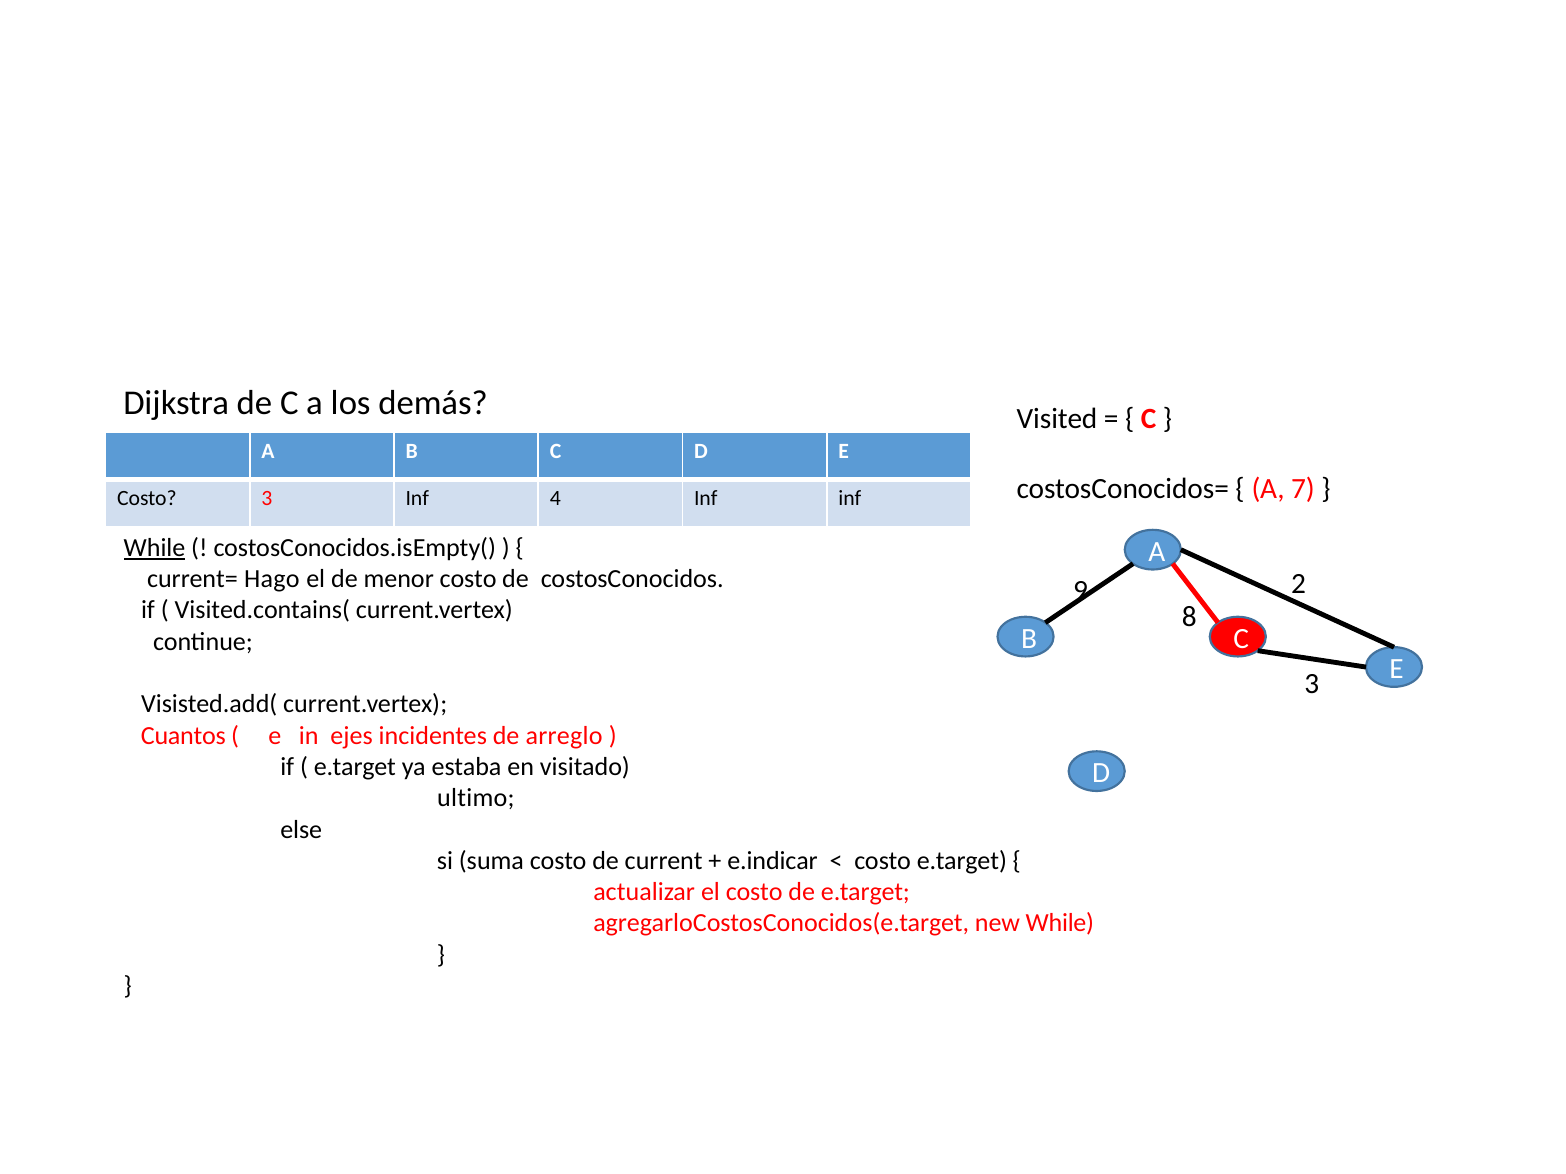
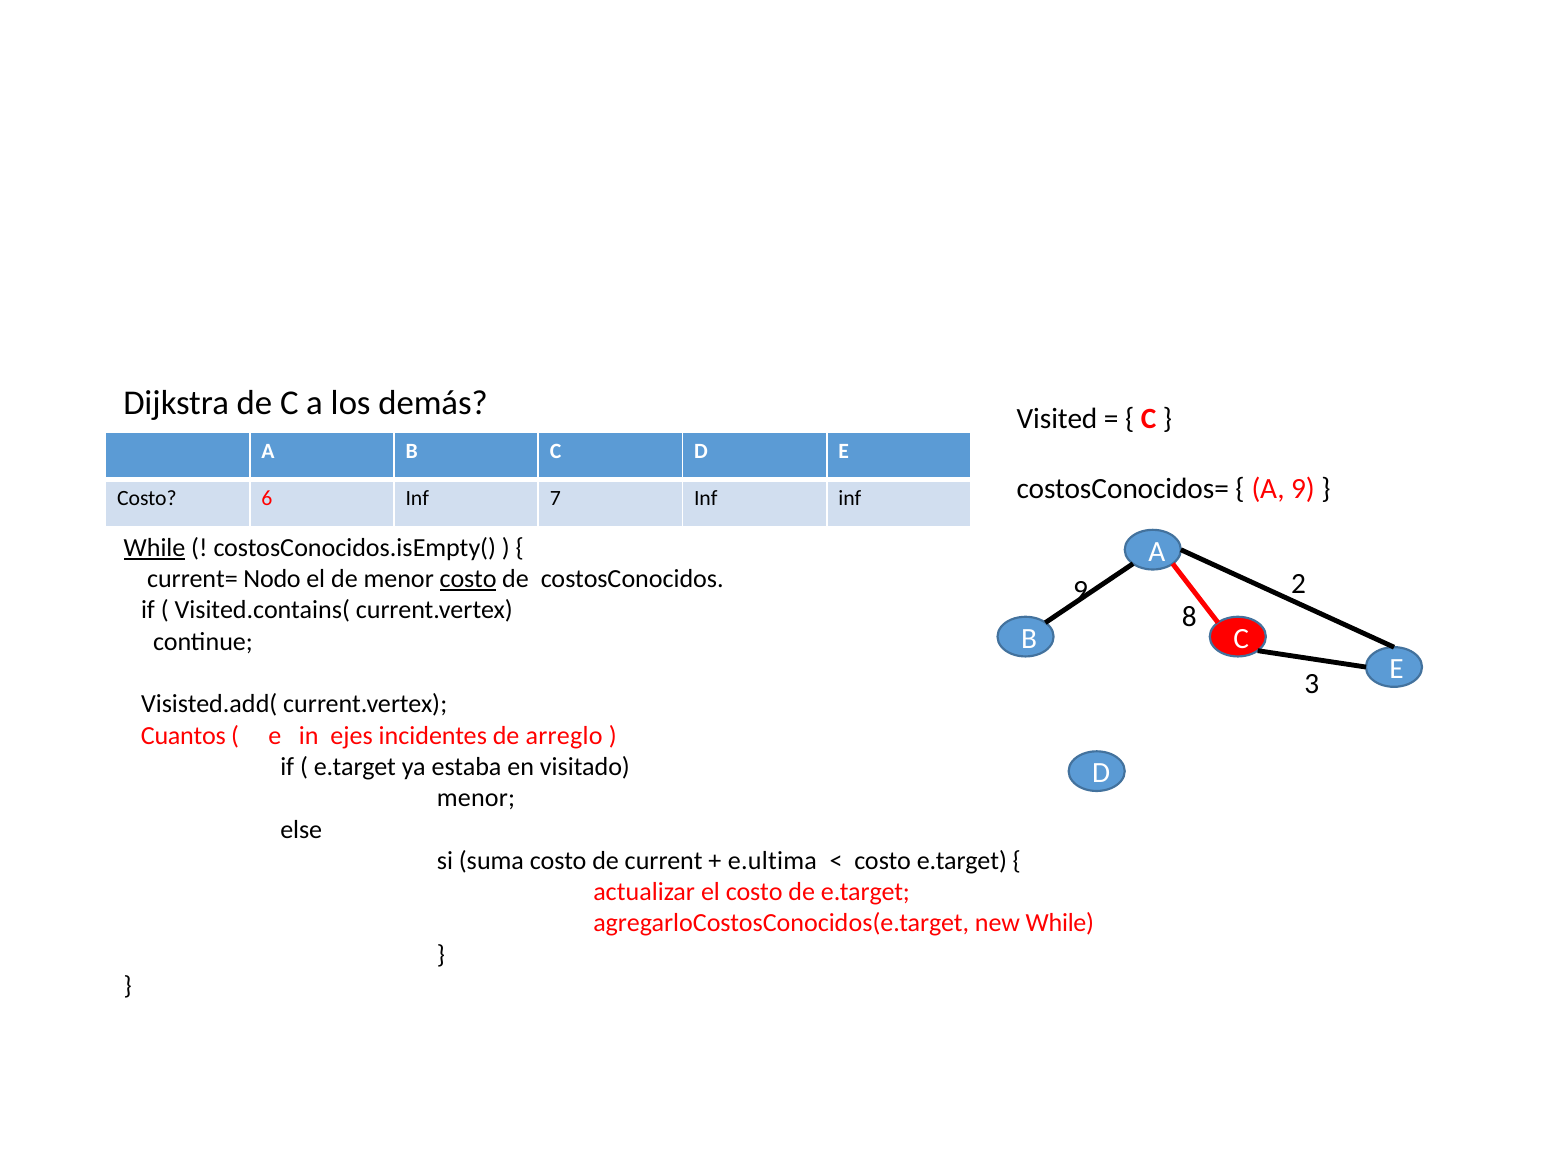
A 7: 7 -> 9 (1303, 489)
Costo 3: 3 -> 6 (267, 499)
4: 4 -> 7 (555, 499)
Hago: Hago -> Nodo (272, 579)
costo underline: none -> present (468, 579)
ultimo: ultimo -> menor (476, 798)
e.indicar: e.indicar -> e.ultima (772, 861)
